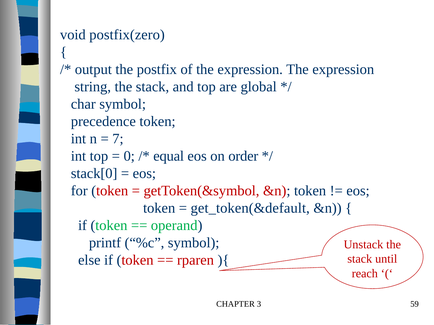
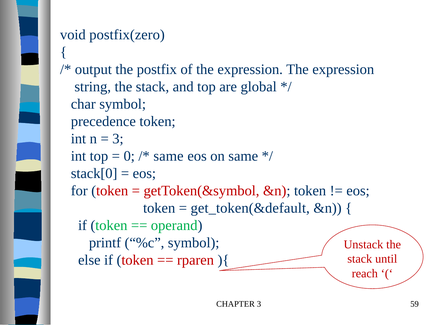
7: 7 -> 3 (118, 139)
equal: equal -> same (168, 156)
on order: order -> same (243, 156)
